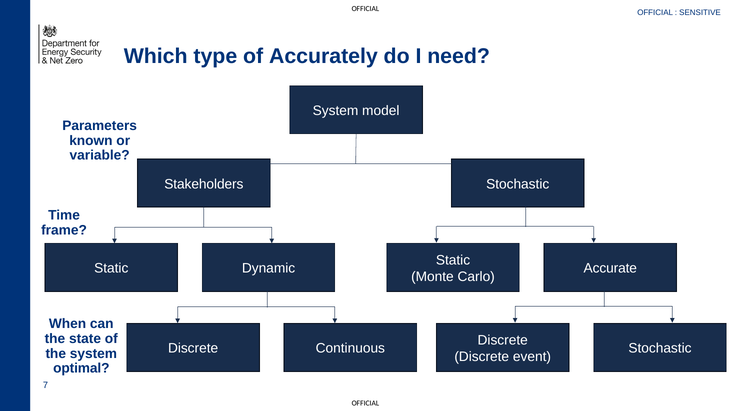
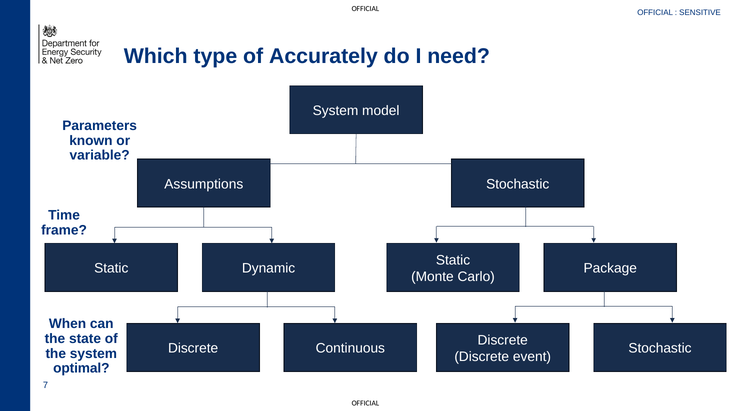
Stakeholders: Stakeholders -> Assumptions (204, 184)
Accurate: Accurate -> Package (610, 268)
